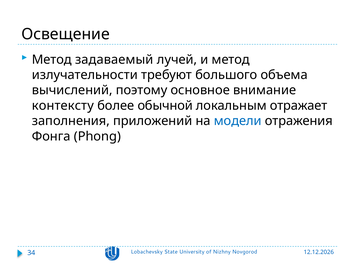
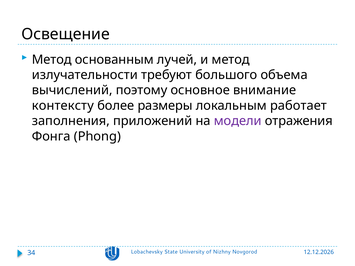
задаваемый: задаваемый -> основанным (114, 60)
обычной: обычной -> размеры (165, 106)
отражает: отражает -> работает (298, 106)
модели colour: blue -> purple (238, 121)
